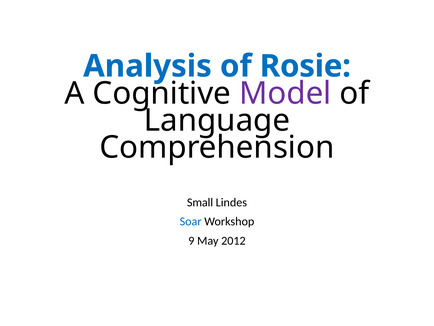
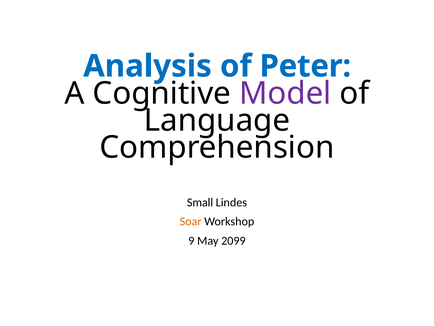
Rosie: Rosie -> Peter (305, 66)
Soar colour: blue -> orange (191, 221)
2012: 2012 -> 2099 (233, 240)
